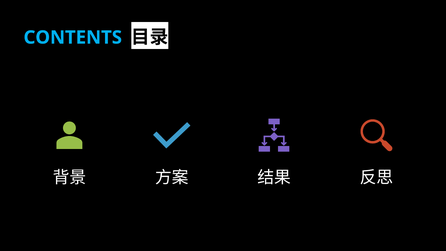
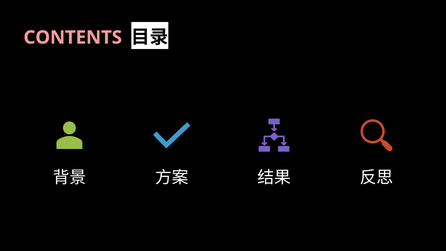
CONTENTS colour: light blue -> pink (73, 37)
